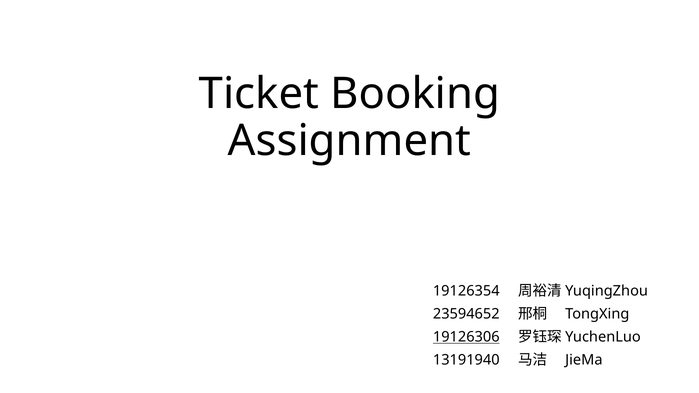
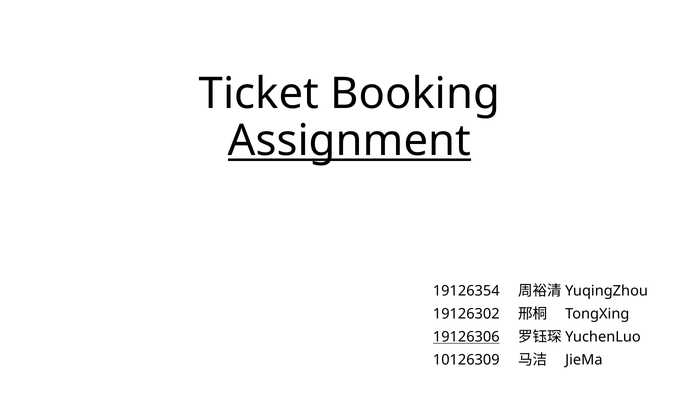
Assignment underline: none -> present (349, 141)
23594652: 23594652 -> 19126302 (466, 314)
13191940: 13191940 -> 10126309 (466, 360)
